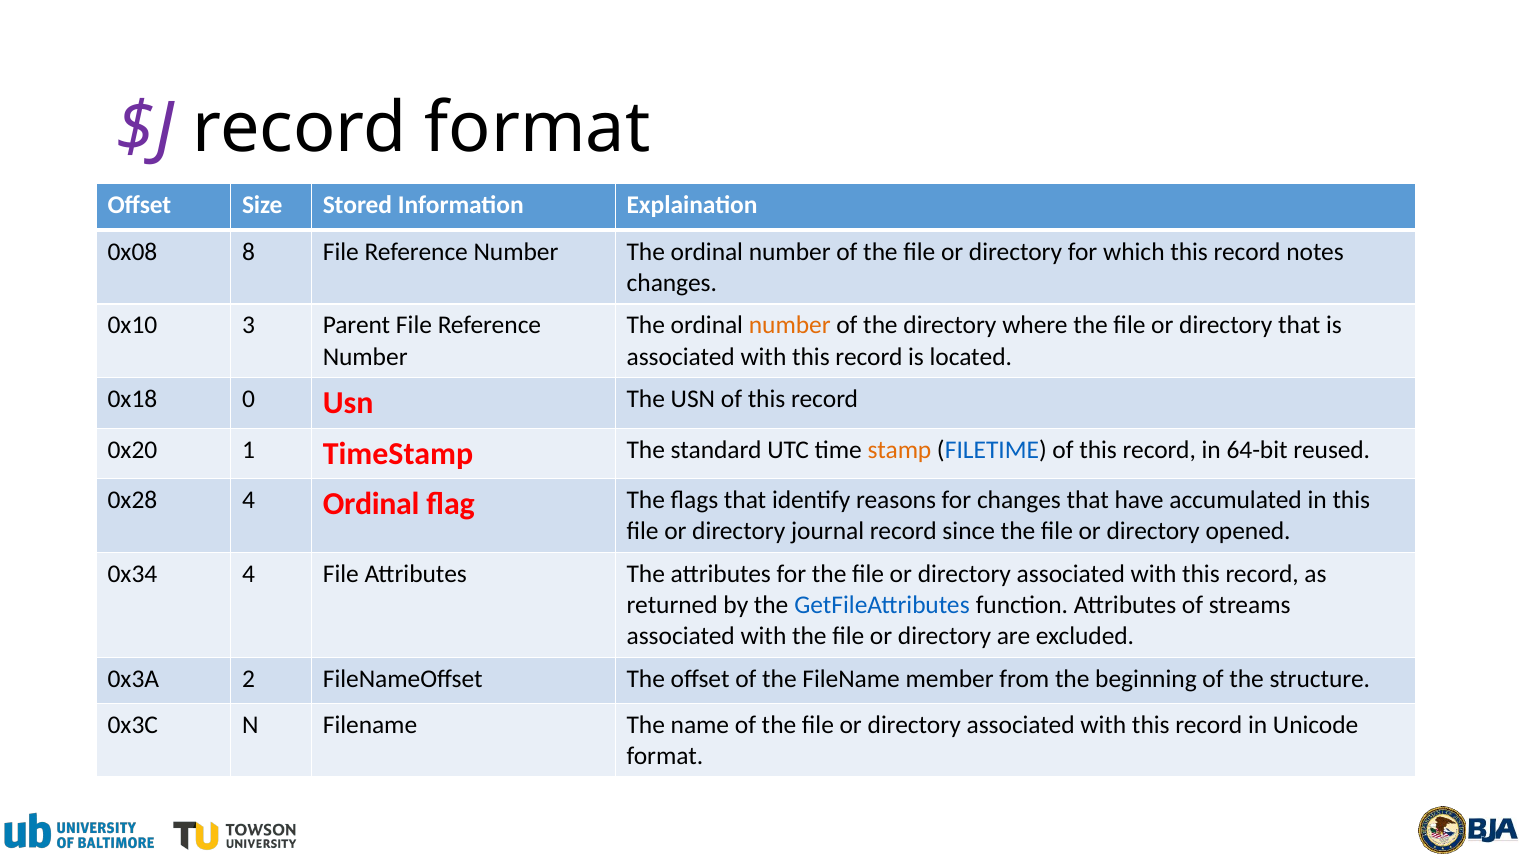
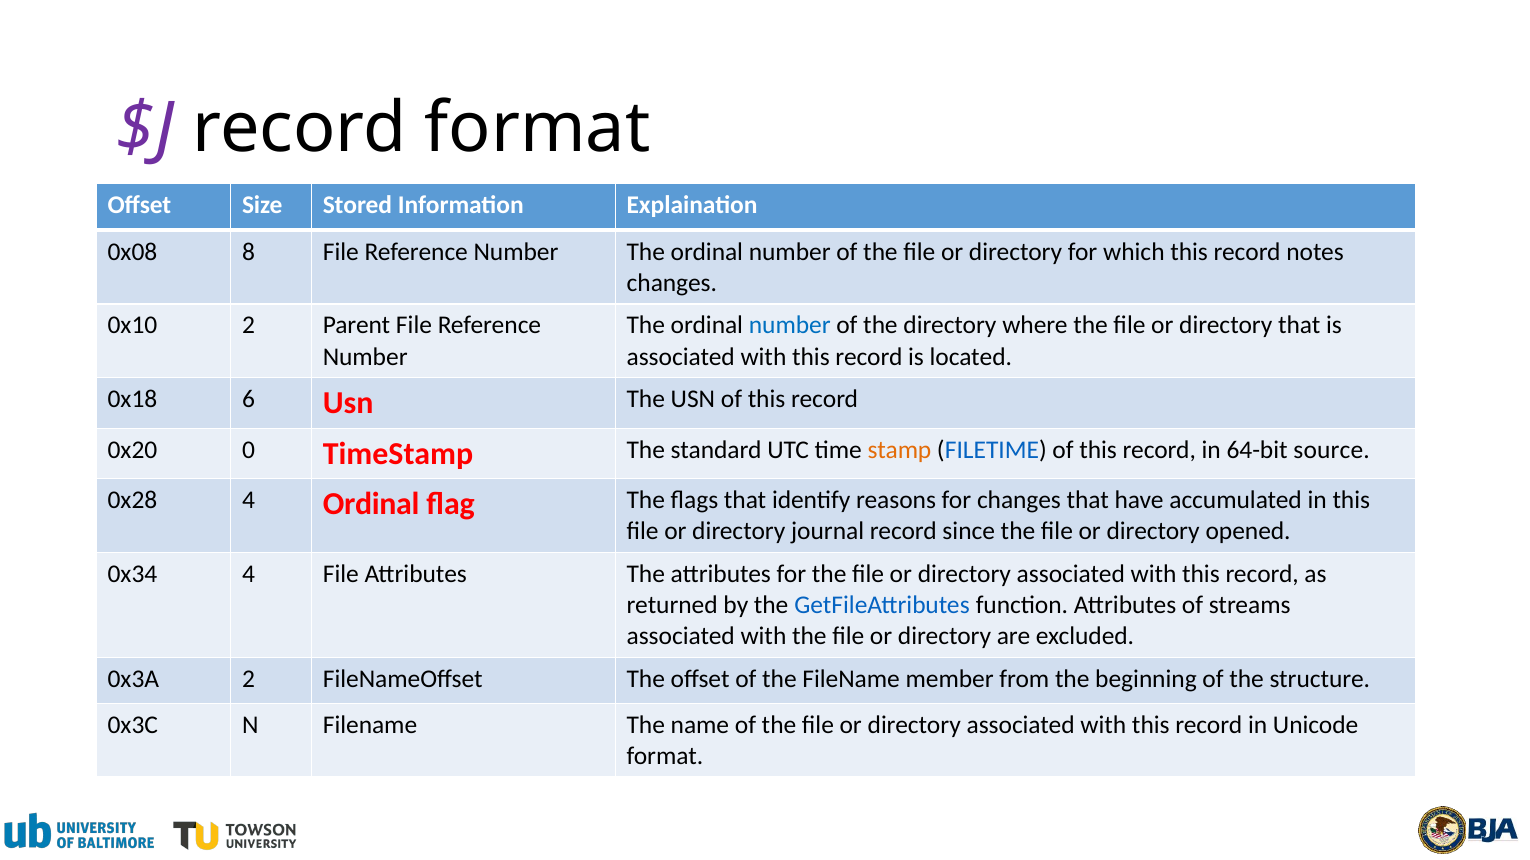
0x10 3: 3 -> 2 (248, 326)
number colour: orange -> blue (790, 326)
0: 0 -> 6 (248, 400)
1: 1 -> 0 (248, 450)
reused: reused -> source (1332, 450)
